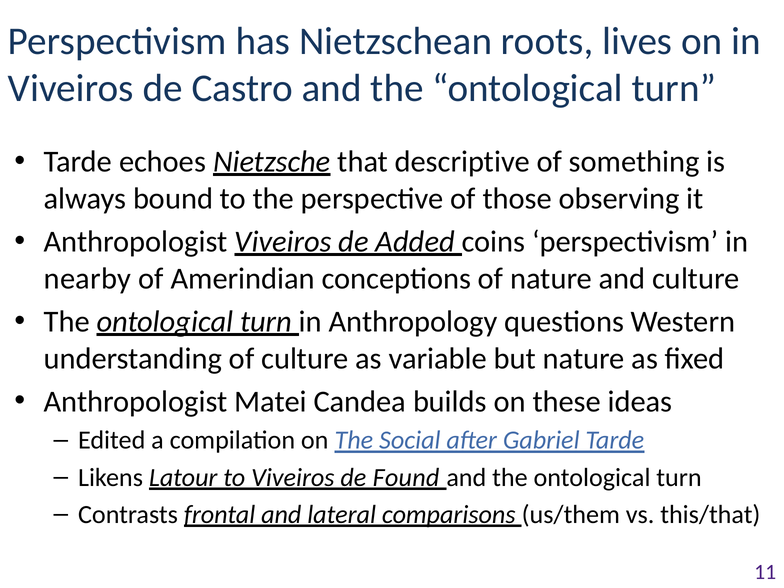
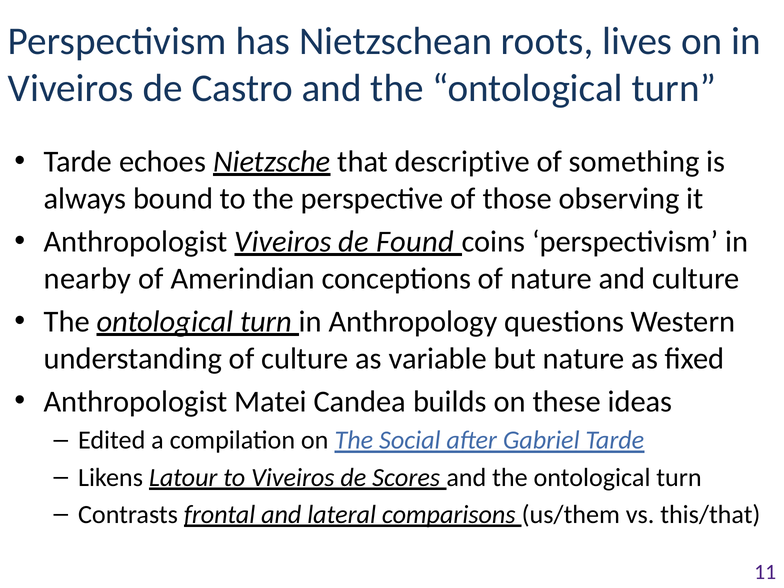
Added: Added -> Found (415, 241)
Found: Found -> Scores (406, 477)
